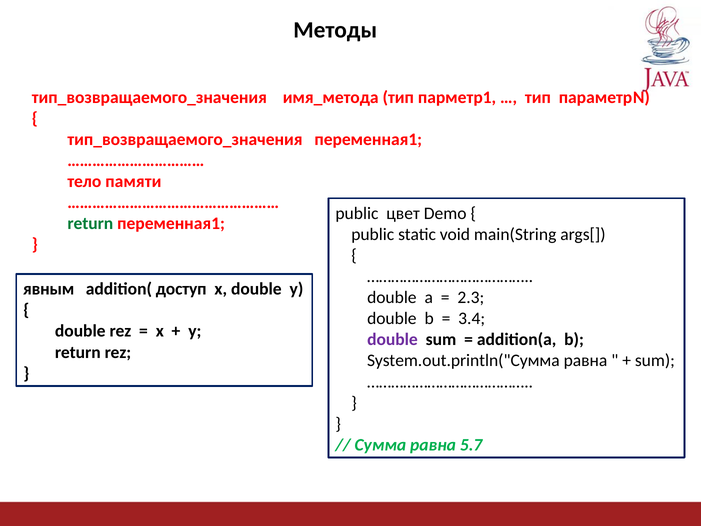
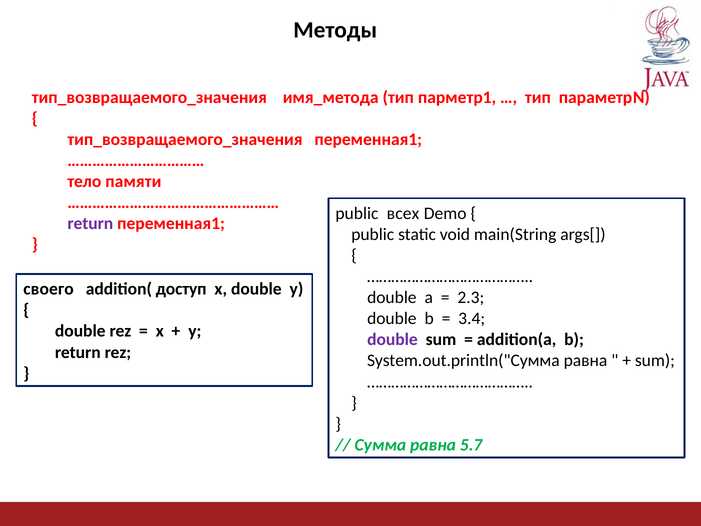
цвет: цвет -> всех (403, 213)
return colour: green -> purple (90, 224)
явным: явным -> своего (49, 289)
